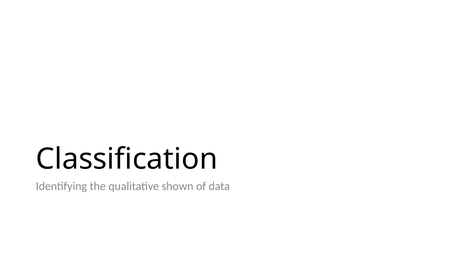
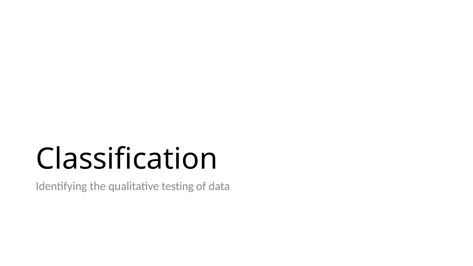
shown: shown -> testing (178, 186)
